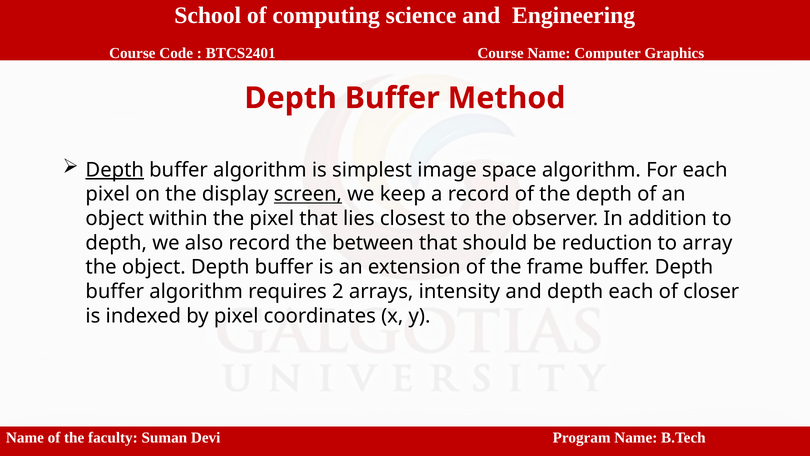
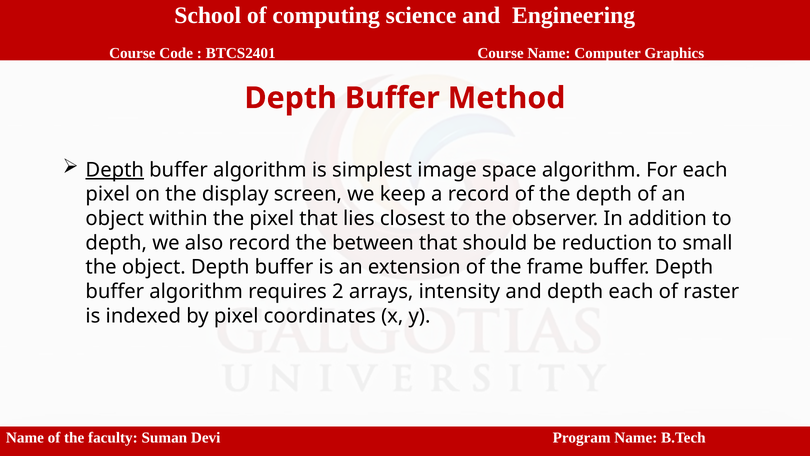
screen underline: present -> none (308, 194)
array: array -> small (707, 243)
closer: closer -> raster (711, 291)
